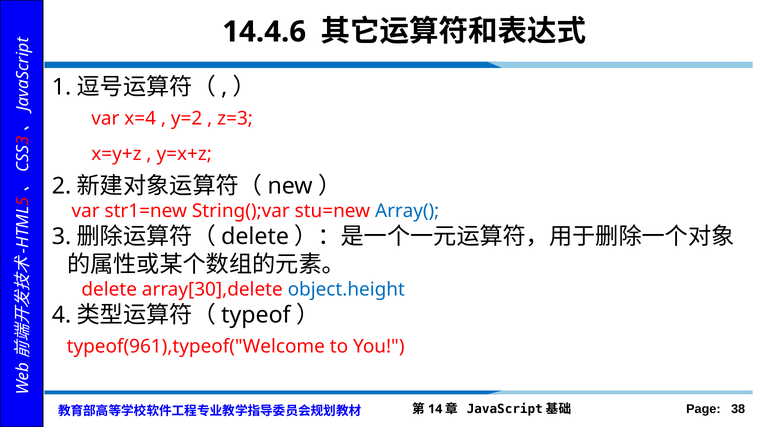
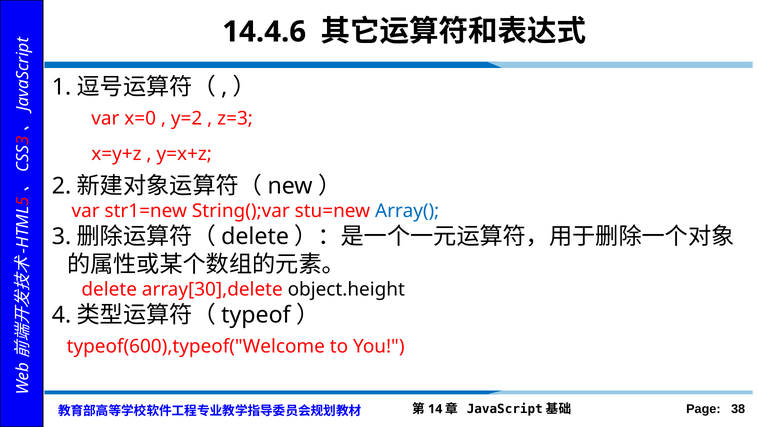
x=4: x=4 -> x=0 (140, 119)
object.height colour: blue -> black (346, 289)
typeof(961),typeof("Welcome: typeof(961),typeof("Welcome -> typeof(600),typeof("Welcome (196, 346)
